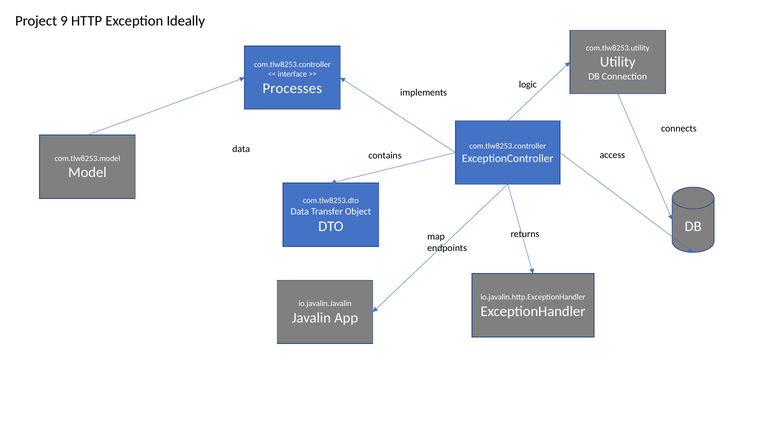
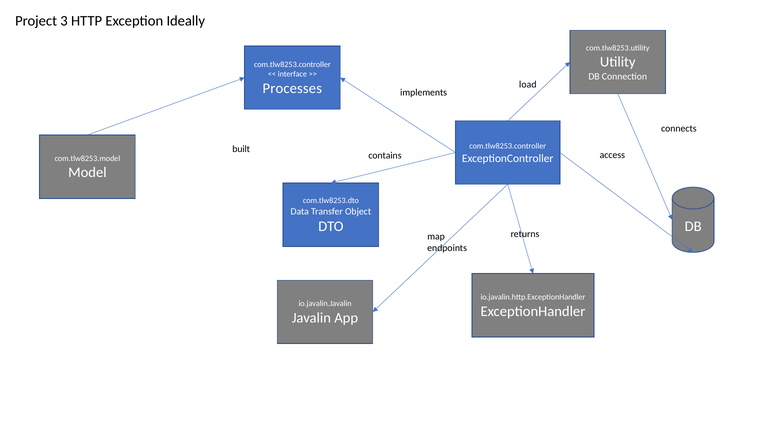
9: 9 -> 3 (64, 21)
logic: logic -> load (528, 84)
data: data -> built (241, 149)
